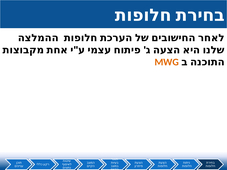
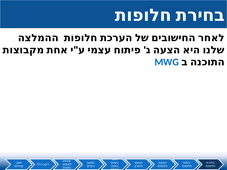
MWG colour: orange -> blue (167, 62)
